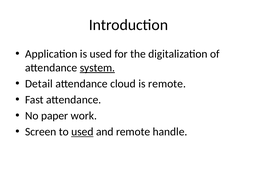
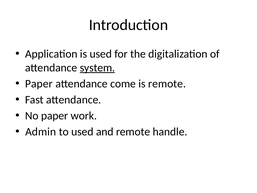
Detail: Detail -> Paper (39, 84)
cloud: cloud -> come (123, 84)
Screen: Screen -> Admin (41, 132)
used underline: present -> none (82, 132)
